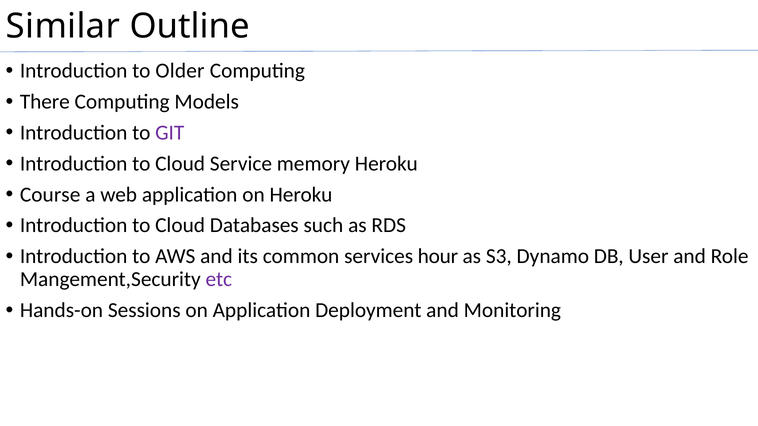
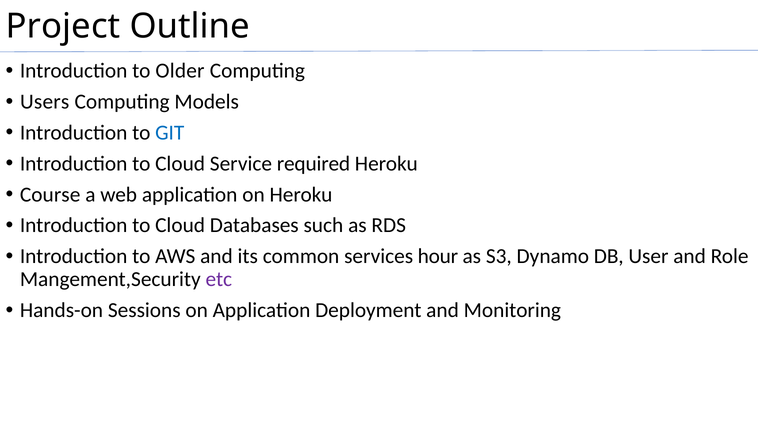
Similar: Similar -> Project (63, 26)
There: There -> Users (45, 102)
GIT colour: purple -> blue (170, 133)
memory: memory -> required (313, 164)
